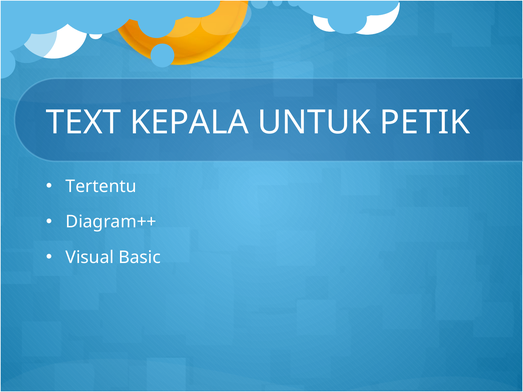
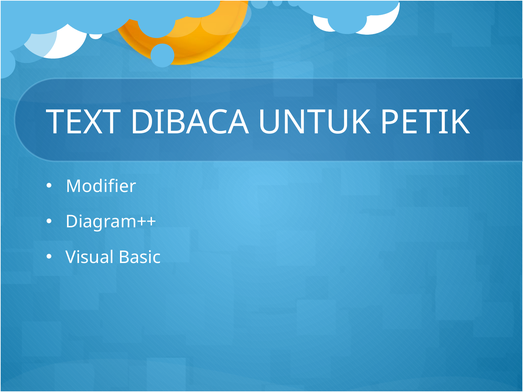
KEPALA: KEPALA -> DIBACA (189, 122)
Tertentu: Tertentu -> Modifier (101, 187)
